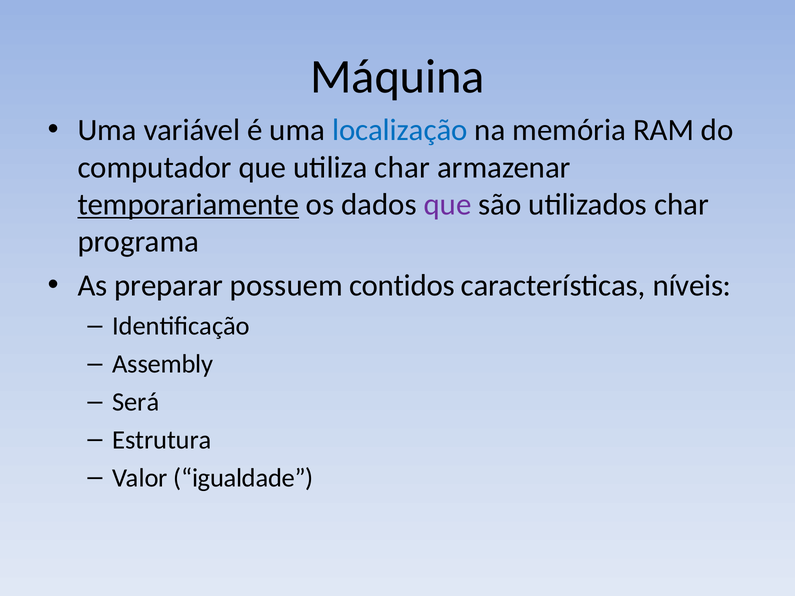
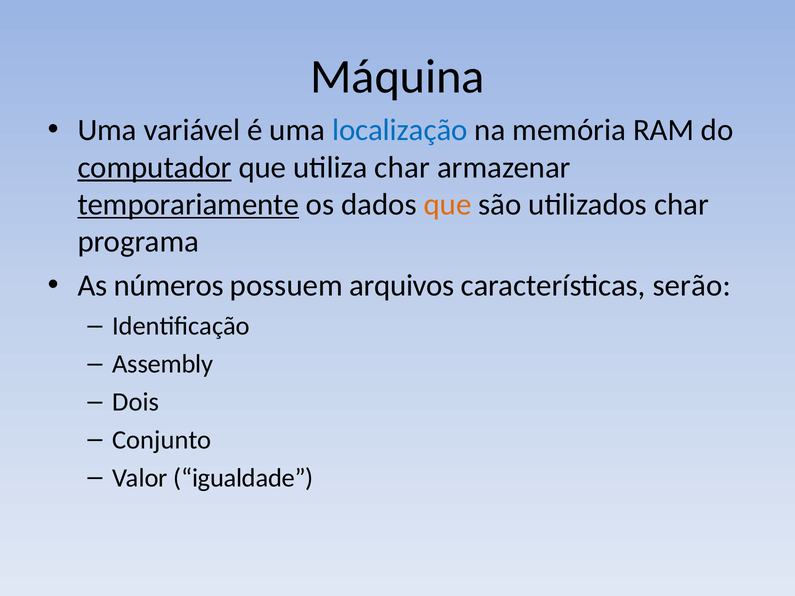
computador underline: none -> present (155, 167)
que colour: purple -> orange (448, 205)
preparar: preparar -> números (169, 286)
contidos: contidos -> arquivos (402, 286)
níveis: níveis -> serão (692, 286)
Será: Será -> Dois (136, 402)
Estrutura: Estrutura -> Conjunto (162, 440)
